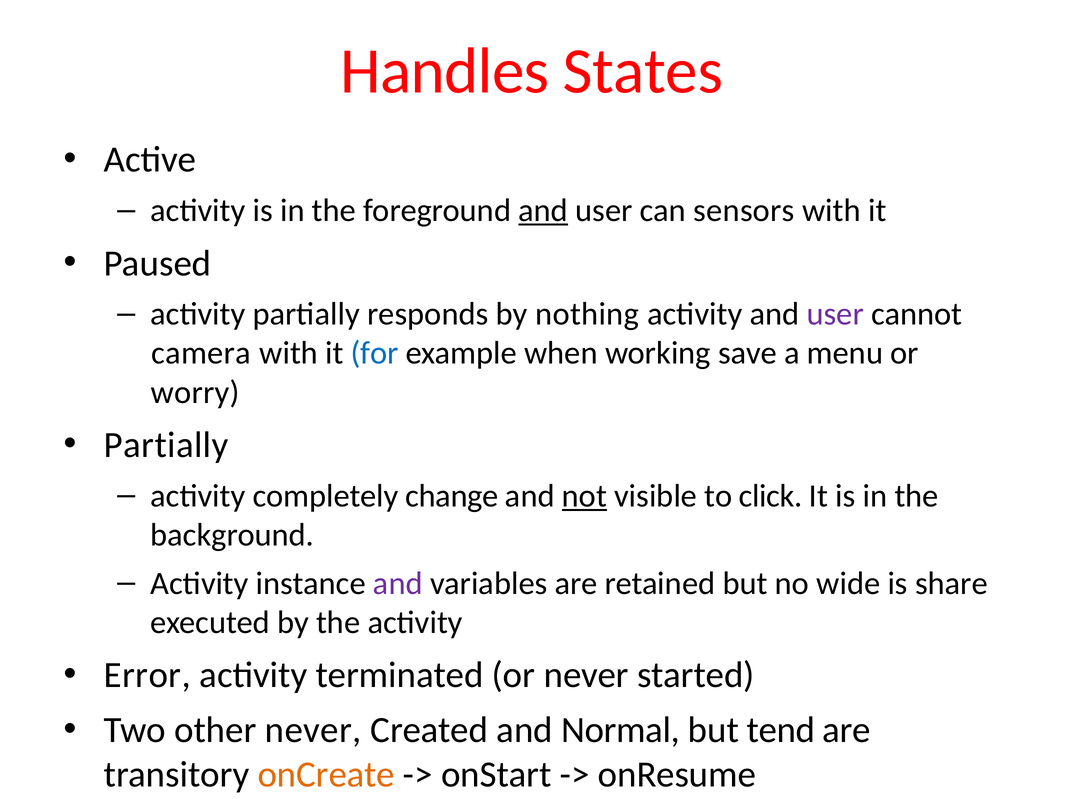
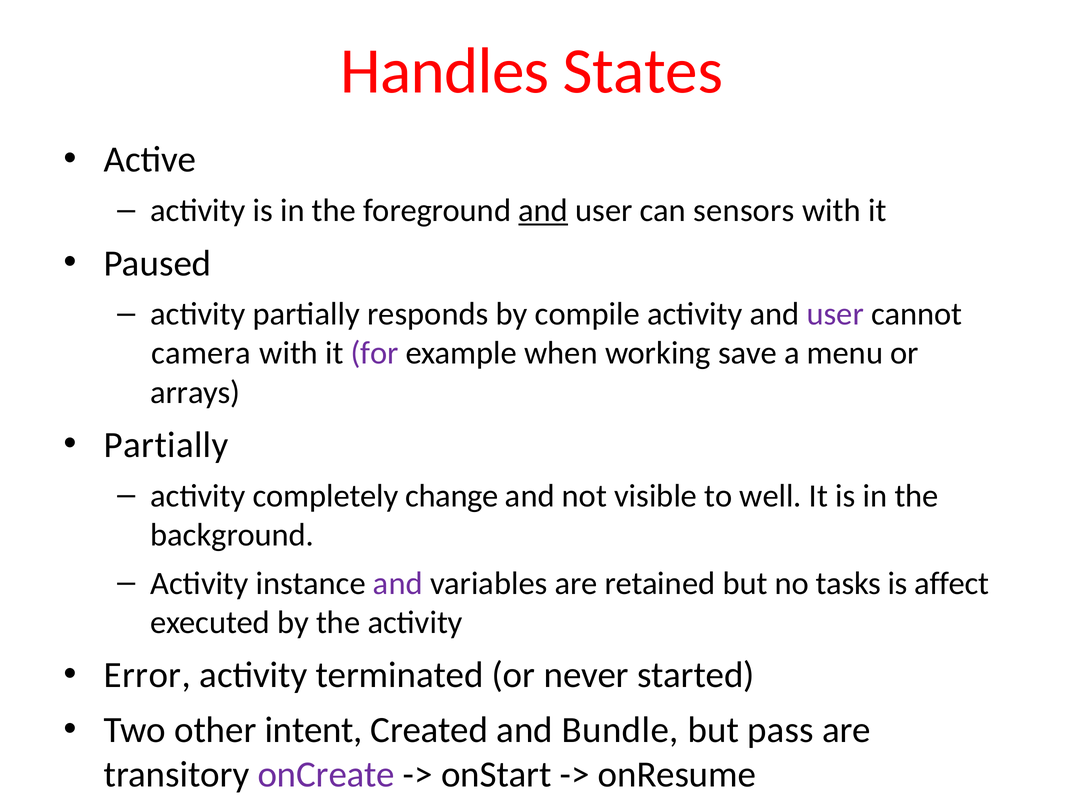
nothing: nothing -> compile (587, 314)
for colour: blue -> purple (375, 353)
worry: worry -> arrays (195, 392)
not underline: present -> none (584, 496)
click: click -> well (771, 496)
wide: wide -> tasks (848, 583)
share: share -> affect (952, 583)
other never: never -> intent (314, 730)
Normal: Normal -> Bundle (620, 730)
tend: tend -> pass (781, 730)
onCreate colour: orange -> purple (326, 774)
